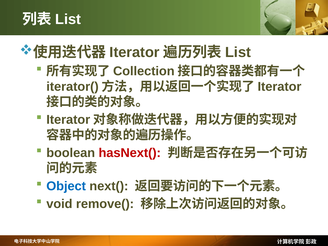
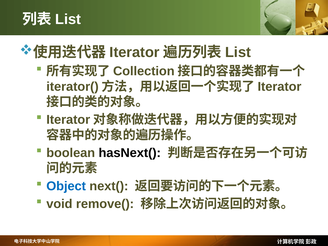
hasNext( colour: red -> black (130, 153)
